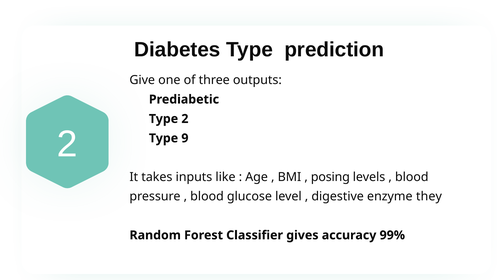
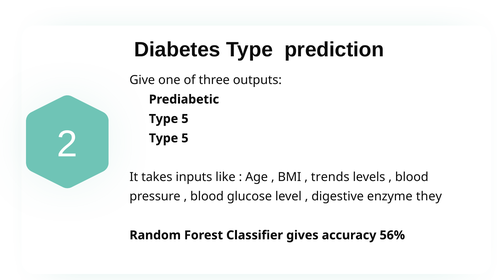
2: 2 -> 5 (185, 119)
9: 9 -> 5 (185, 138)
posing: posing -> trends (330, 177)
99%: 99% -> 56% (392, 235)
